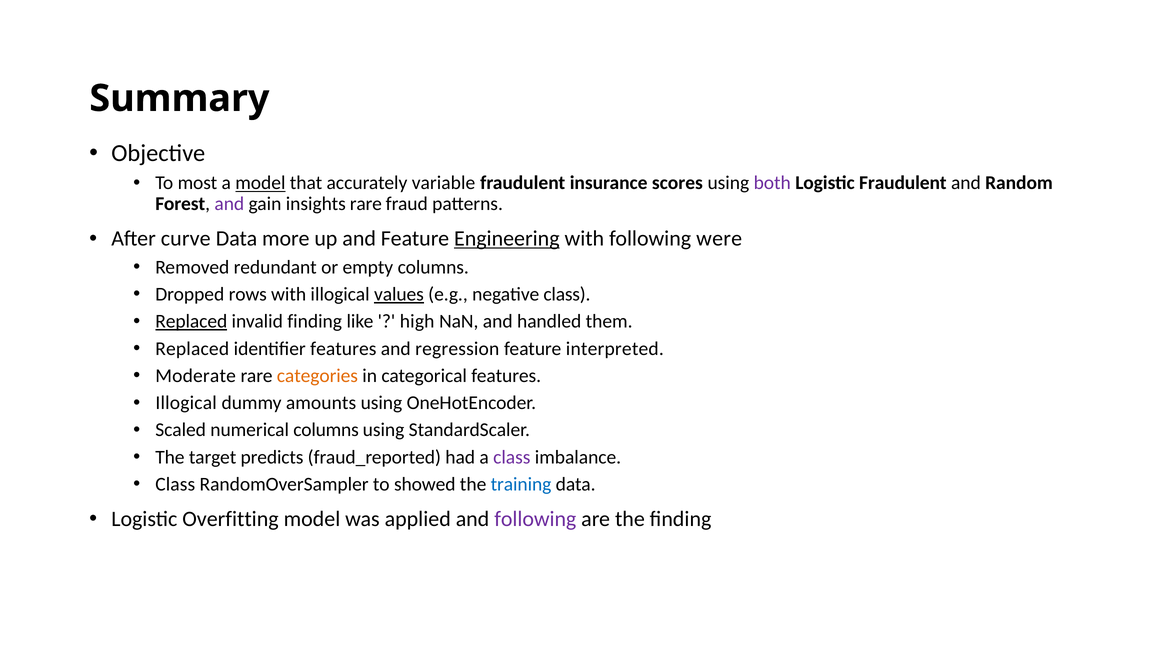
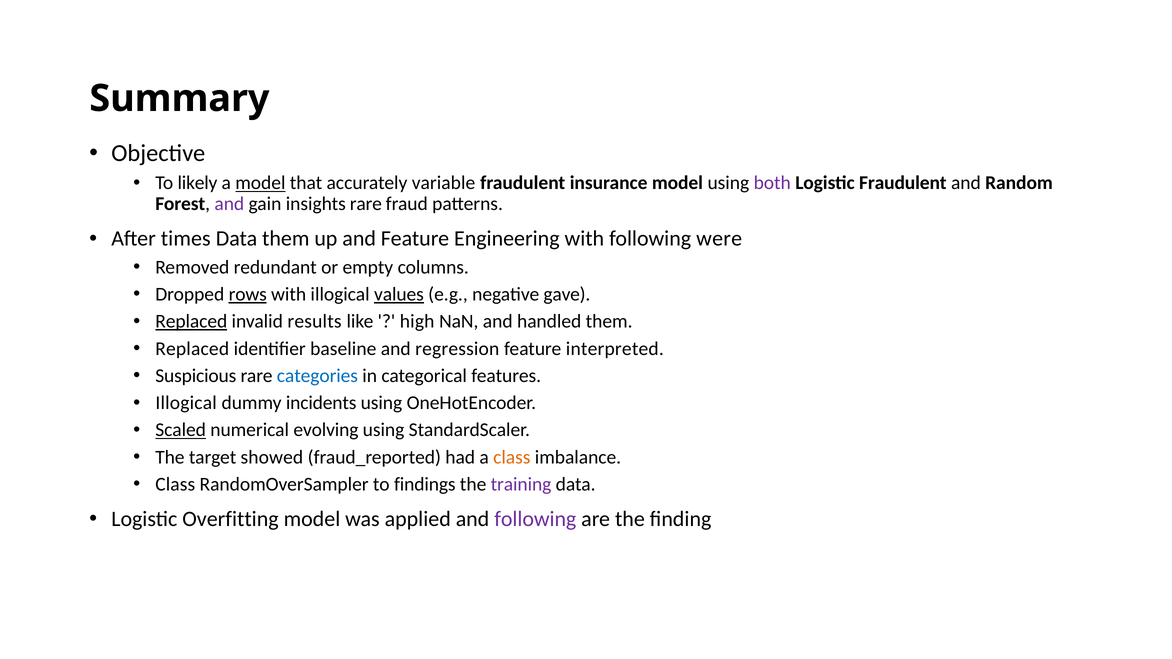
most: most -> likely (197, 183)
insurance scores: scores -> model (677, 183)
curve: curve -> times (186, 239)
Data more: more -> them (286, 239)
Engineering underline: present -> none (507, 239)
rows underline: none -> present (248, 294)
negative class: class -> gave (567, 294)
invalid finding: finding -> results (315, 322)
identifier features: features -> baseline (343, 349)
Moderate: Moderate -> Suspicious (196, 376)
categories colour: orange -> blue (317, 376)
amounts: amounts -> incidents (321, 403)
Scaled underline: none -> present (181, 430)
numerical columns: columns -> evolving (326, 430)
predicts: predicts -> showed (272, 457)
class colour: purple -> orange (512, 457)
showed: showed -> findings (425, 485)
training colour: blue -> purple (521, 485)
